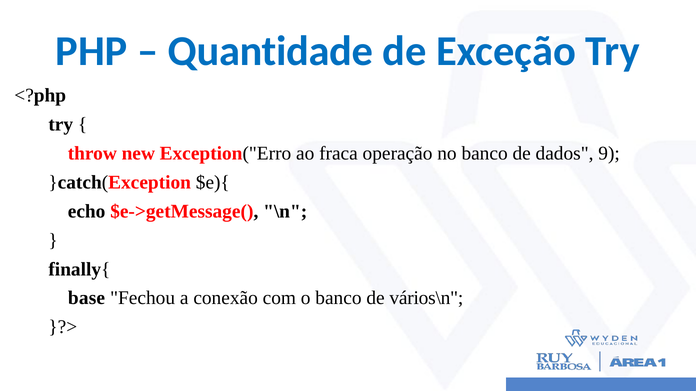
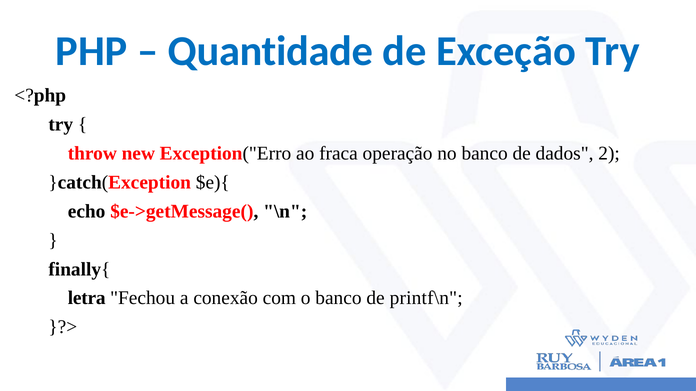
9: 9 -> 2 (609, 153)
base: base -> letra (87, 299)
vários\n: vários\n -> printf\n (426, 299)
